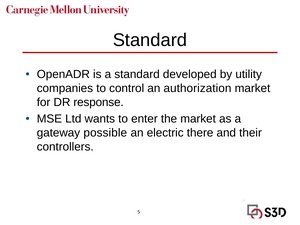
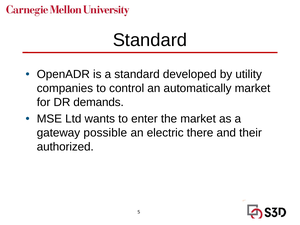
authorization: authorization -> automatically (198, 88)
response: response -> demands (99, 102)
controllers: controllers -> authorized (65, 147)
